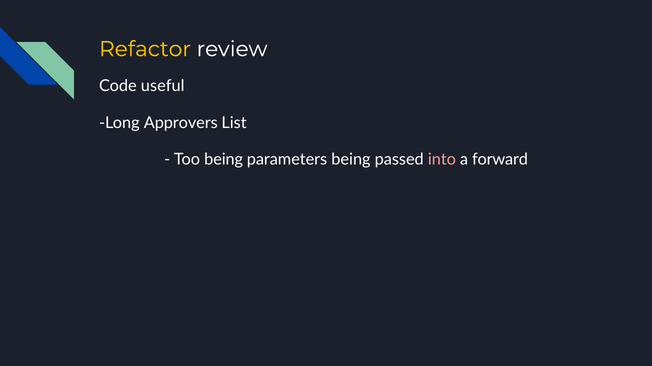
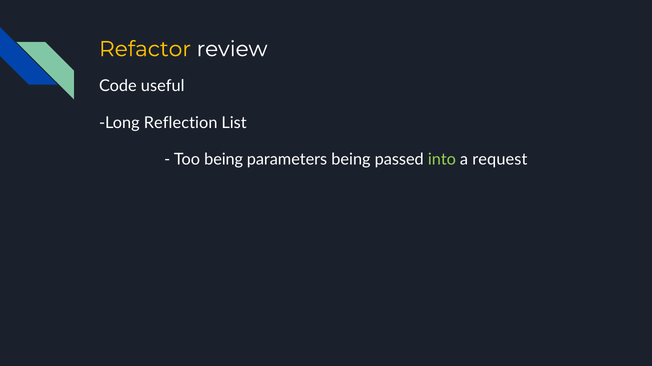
Approvers: Approvers -> Reflection (181, 123)
into colour: pink -> light green (442, 160)
forward: forward -> request (500, 160)
